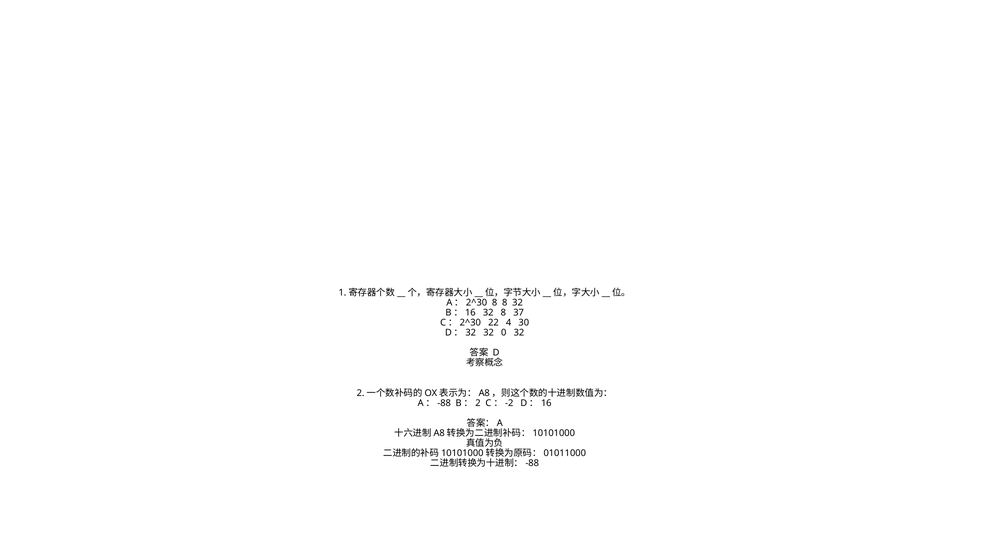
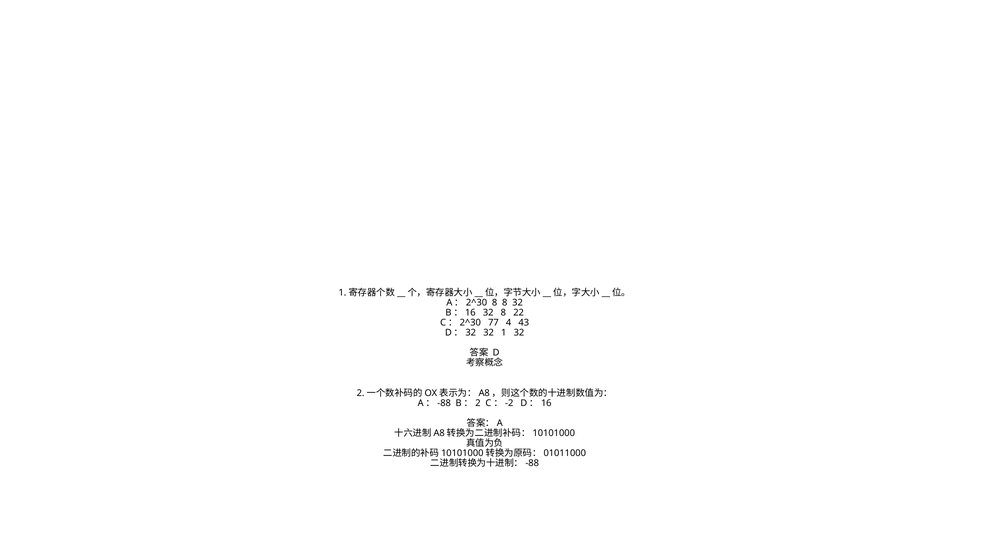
37: 37 -> 22 (519, 313)
22: 22 -> 77 (493, 323)
30: 30 -> 43 (524, 323)
0: 0 -> 1 (504, 333)
